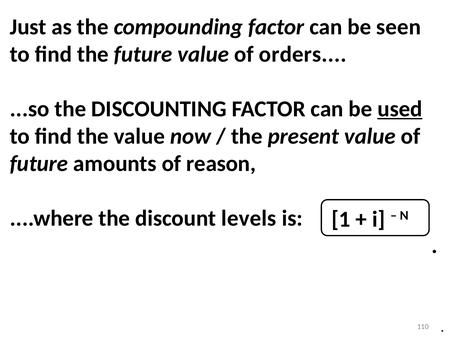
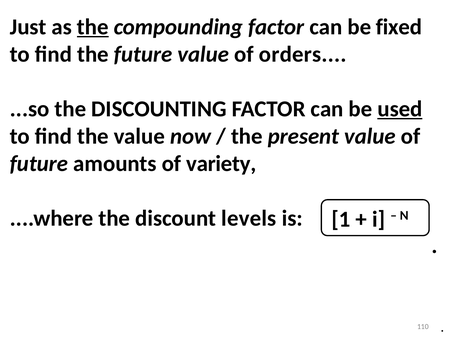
the underline: none -> present (93, 27)
seen: seen -> fixed (399, 27)
reason: reason -> variety (221, 164)
